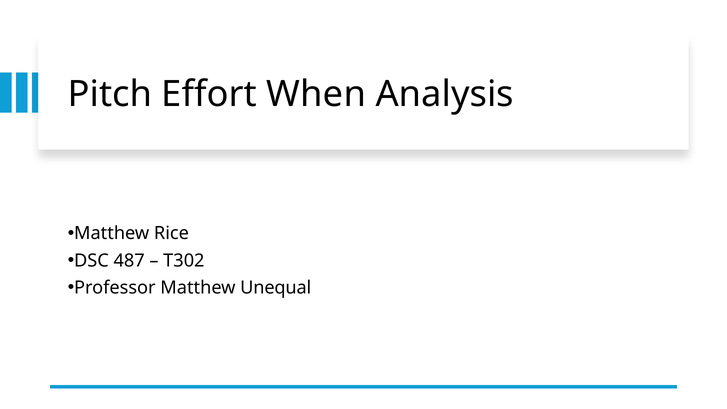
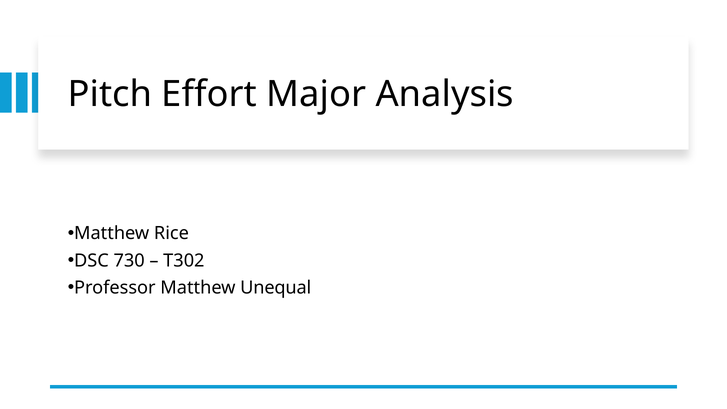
When: When -> Major (316, 94)
487: 487 -> 730 (129, 260)
